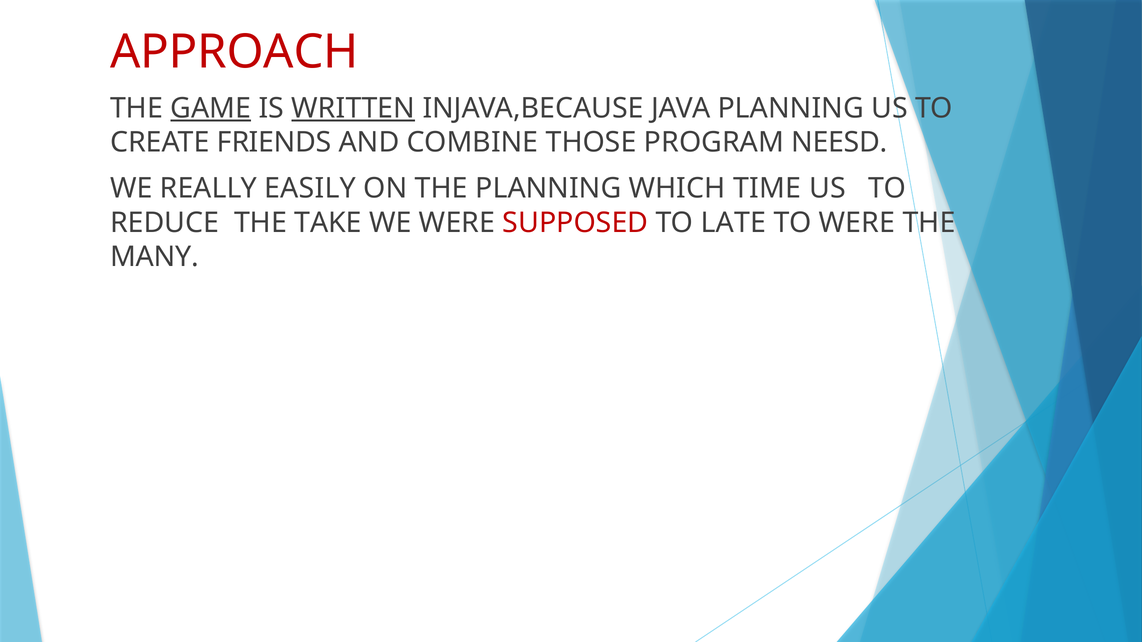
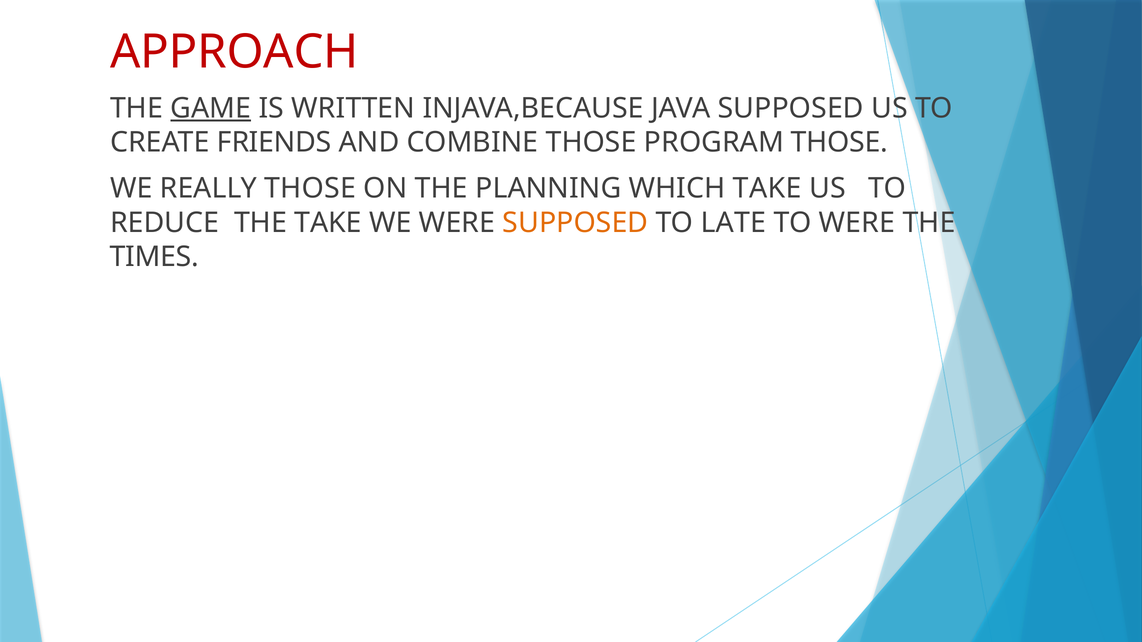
WRITTEN underline: present -> none (353, 108)
JAVA PLANNING: PLANNING -> SUPPOSED (791, 108)
PROGRAM NEESD: NEESD -> THOSE (839, 142)
REALLY EASILY: EASILY -> THOSE (310, 189)
WHICH TIME: TIME -> TAKE (767, 189)
SUPPOSED colour: red -> orange (575, 223)
MANY: MANY -> TIMES (154, 257)
